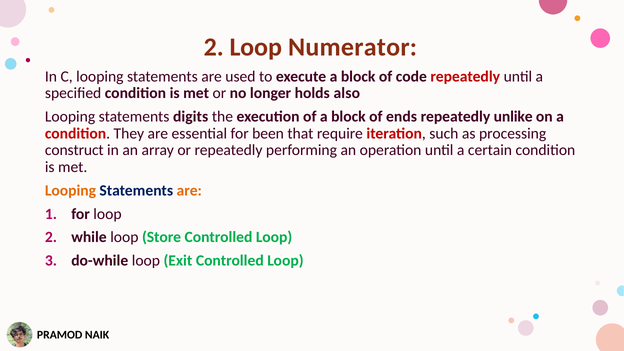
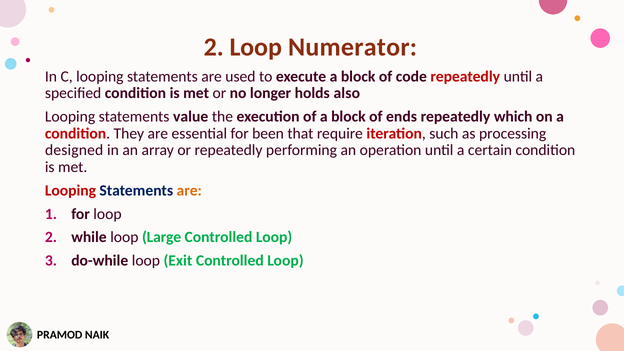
digits: digits -> value (191, 117)
unlike: unlike -> which (513, 117)
construct: construct -> designed (74, 150)
Looping colour: orange -> red (70, 191)
Store: Store -> Large (162, 237)
